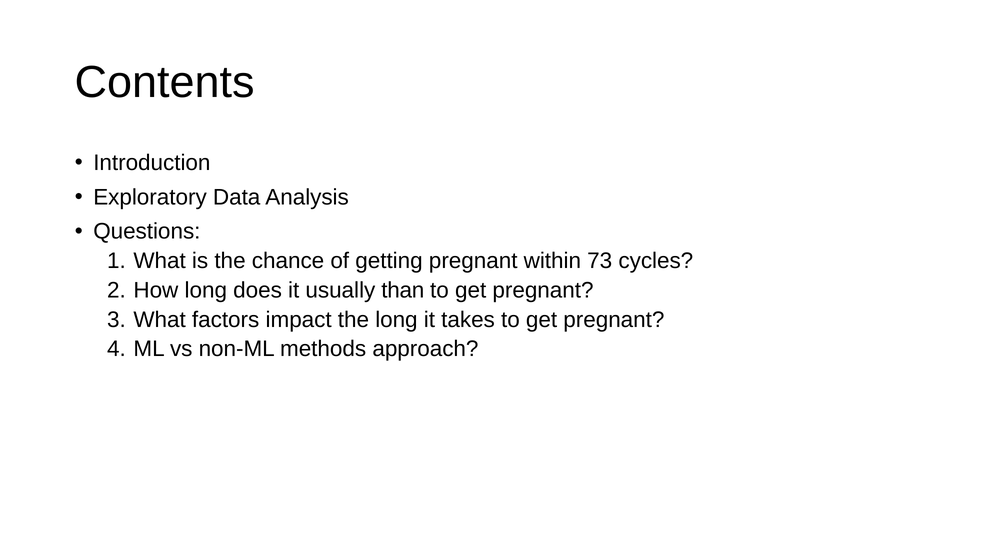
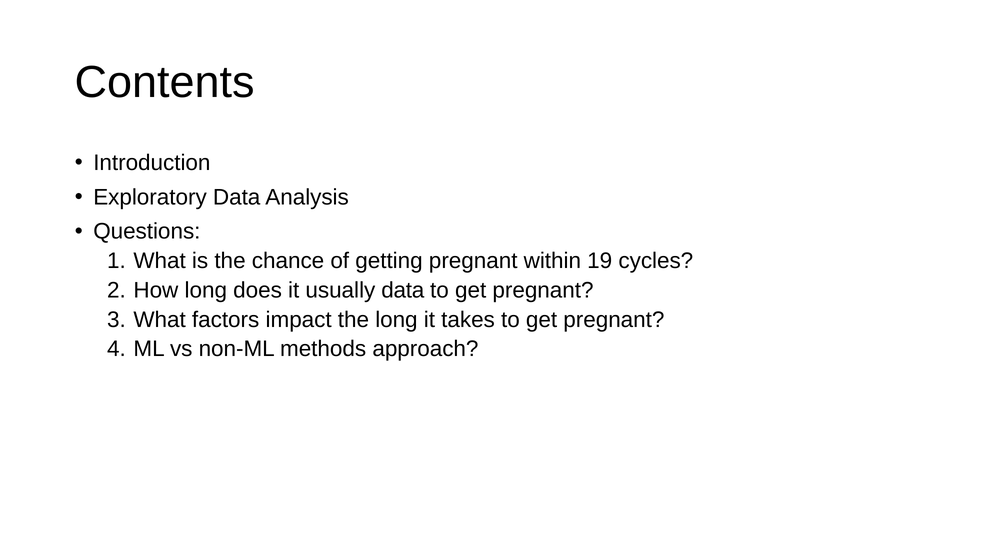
73: 73 -> 19 (600, 261)
usually than: than -> data (403, 290)
